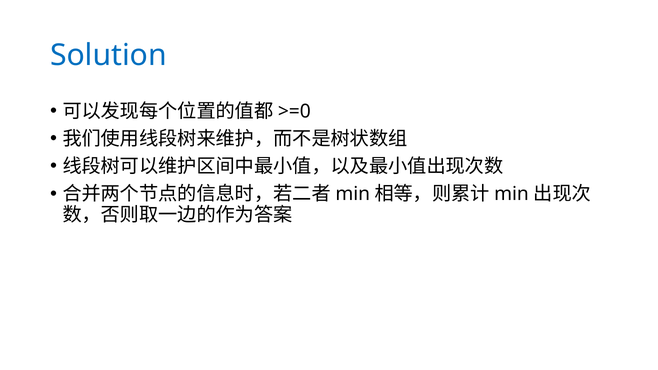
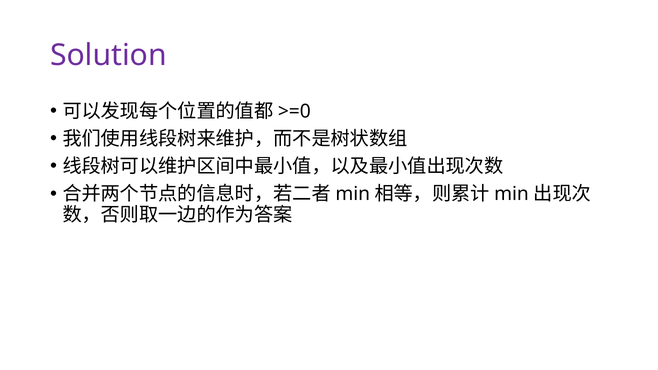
Solution colour: blue -> purple (109, 55)
